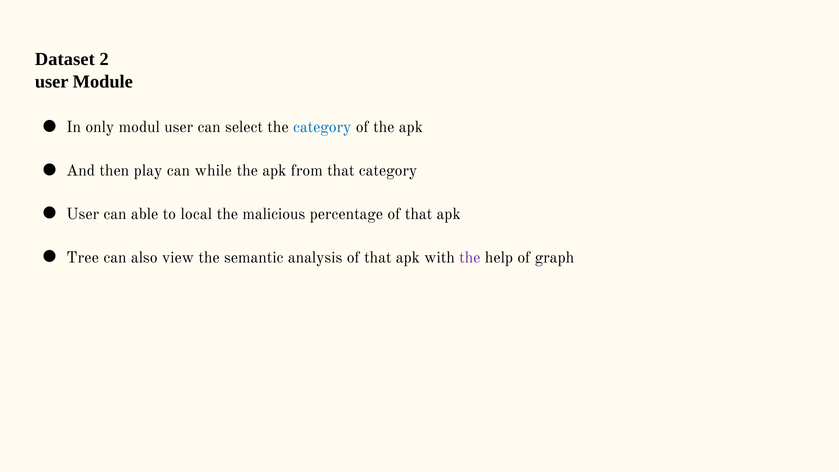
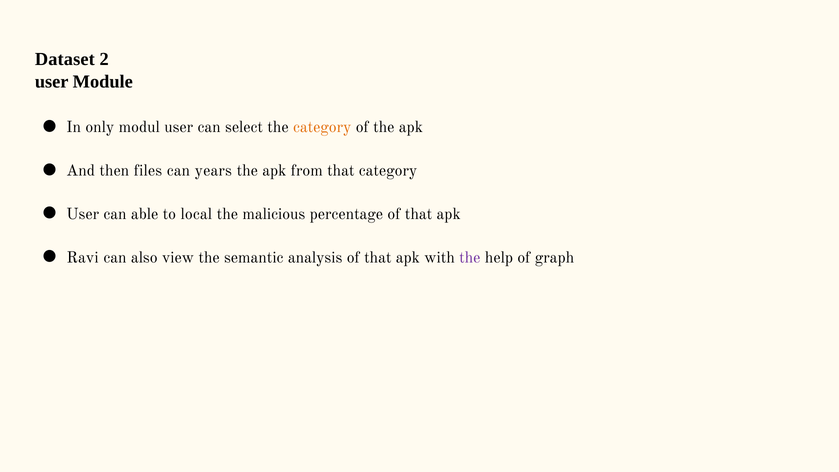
category colour: blue -> orange (322, 127)
play: play -> files (148, 171)
while: while -> years (213, 171)
Tree: Tree -> Ravi (83, 257)
